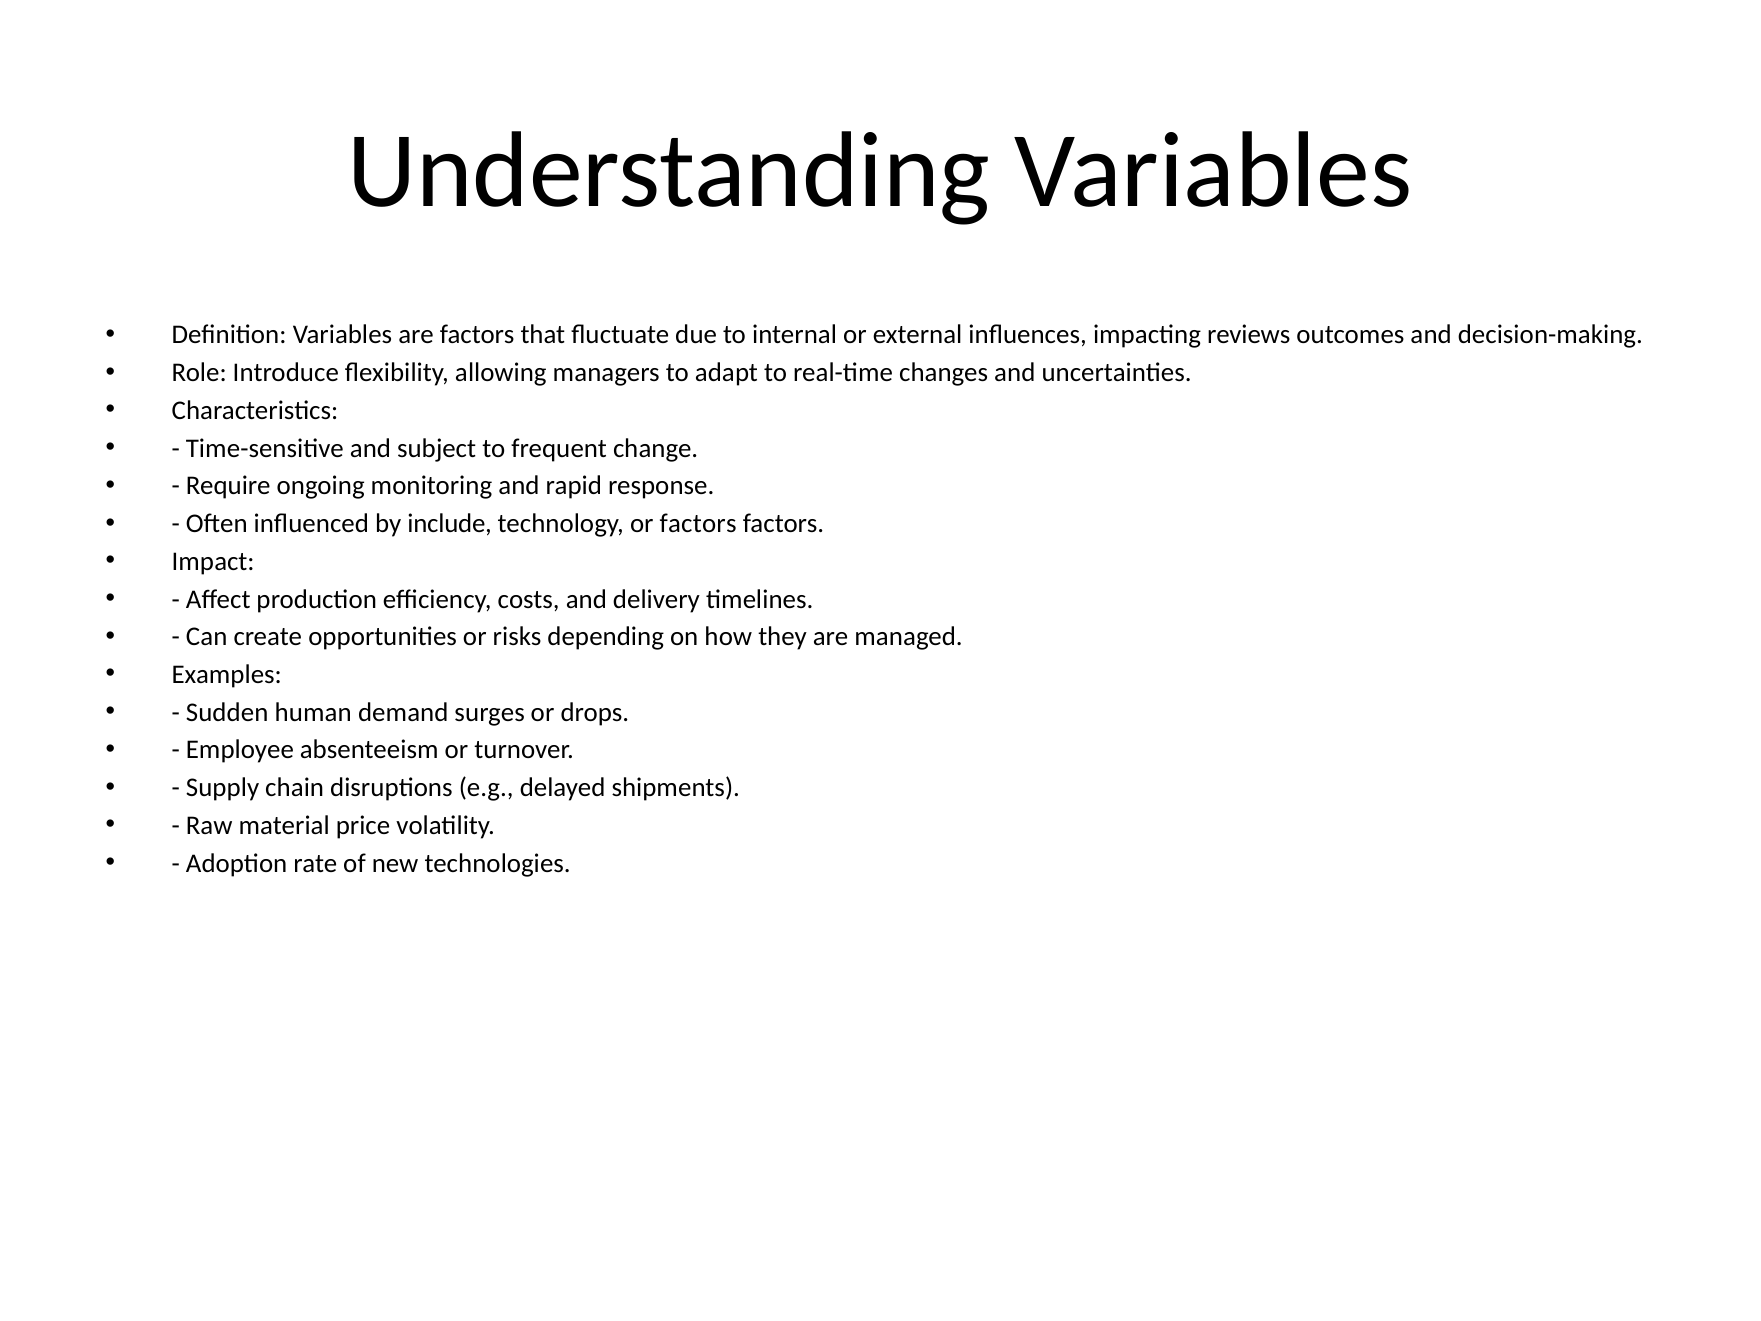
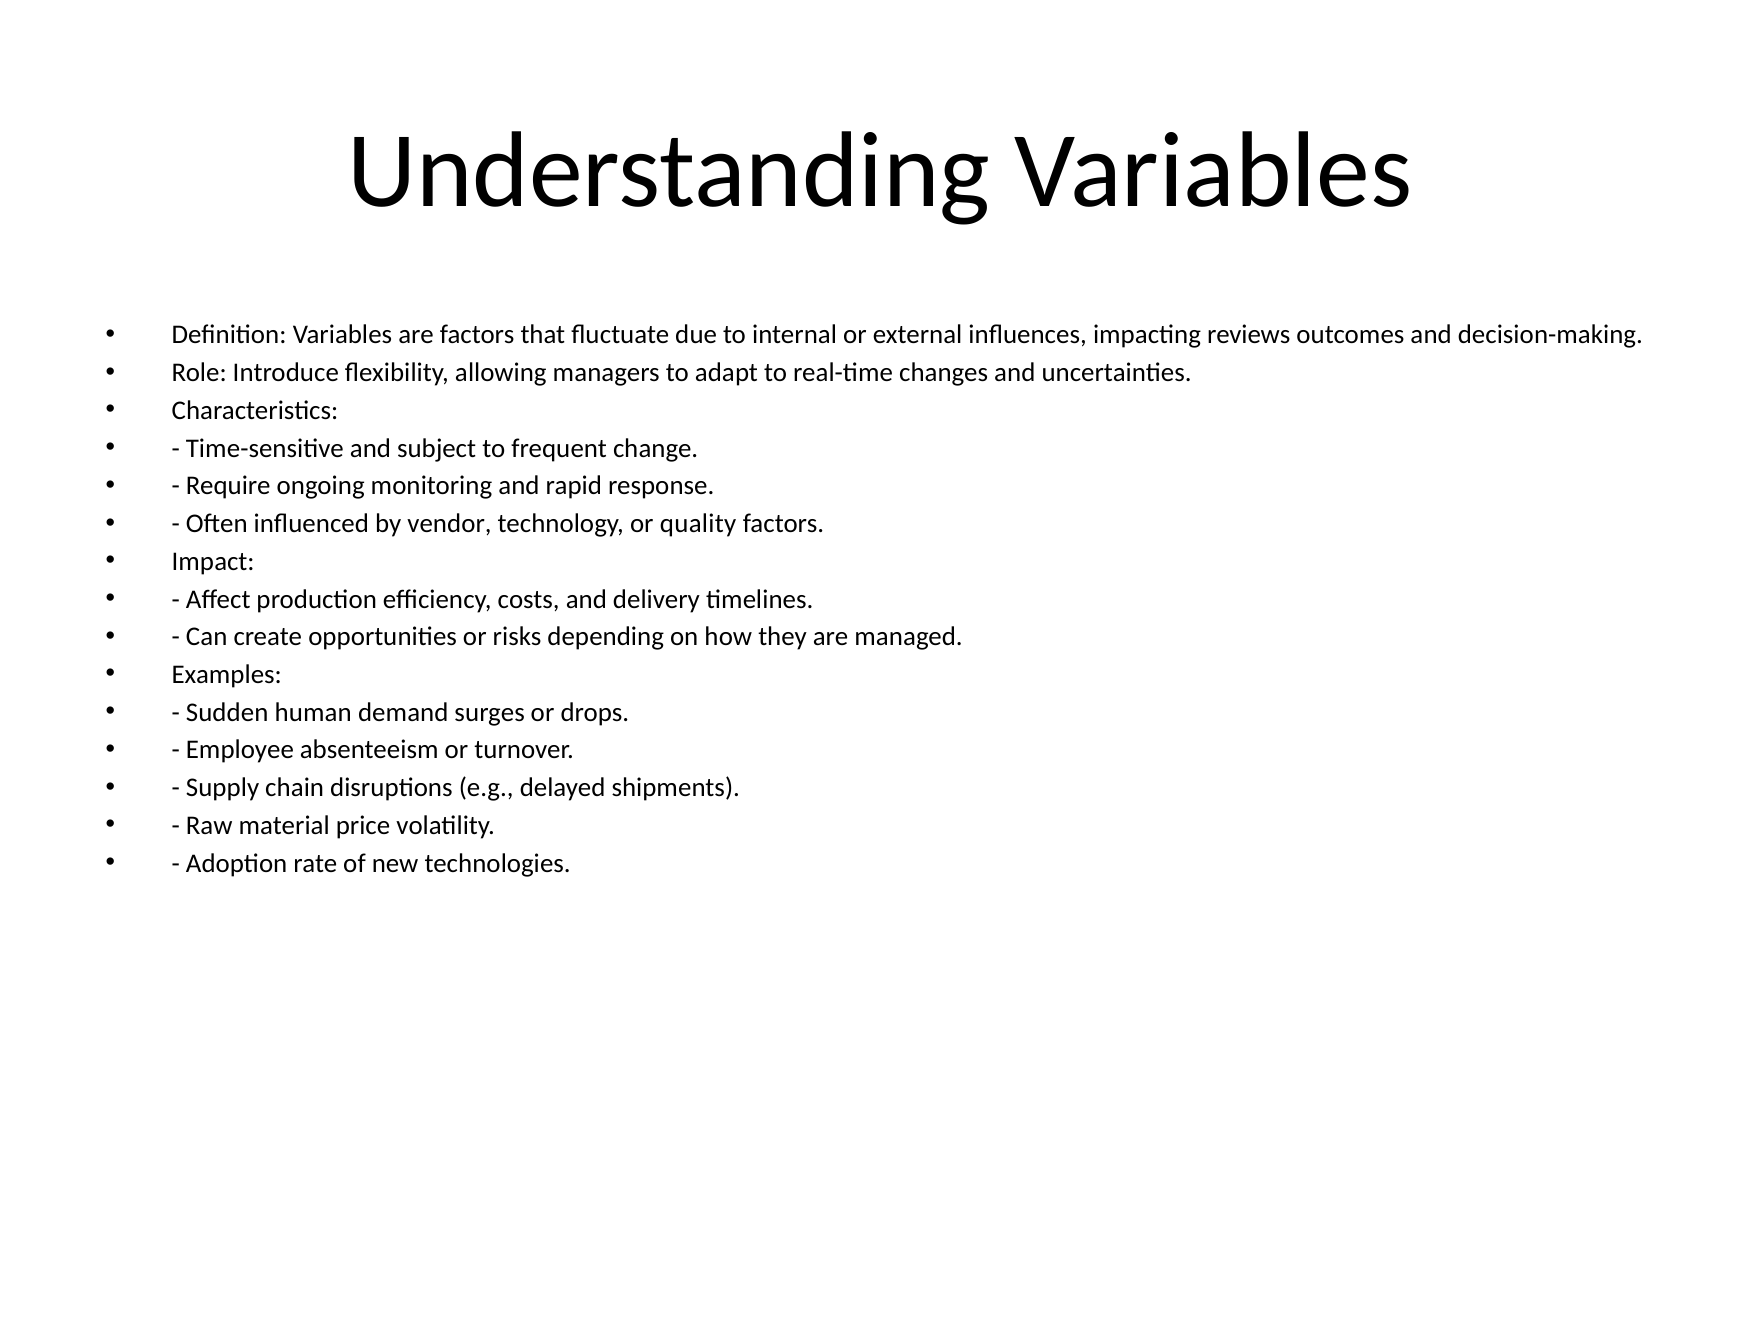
include: include -> vendor (450, 524)
or factors: factors -> quality (698, 524)
